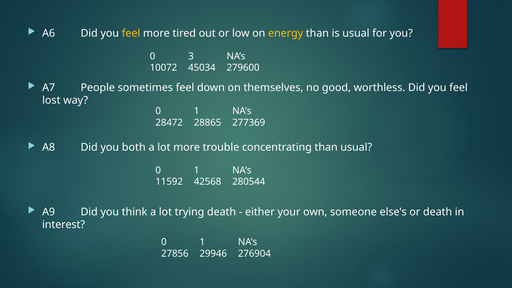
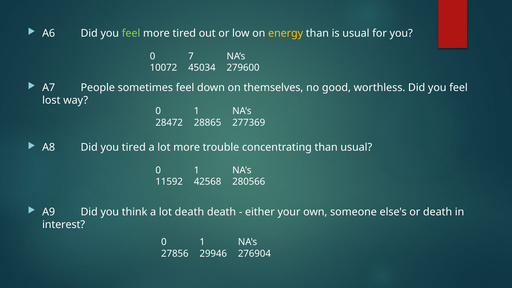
feel colour: yellow -> light green (131, 33)
3: 3 -> 7 (191, 56)
you both: both -> tired (134, 147)
280544: 280544 -> 280566 (249, 182)
lot trying: trying -> death (189, 212)
